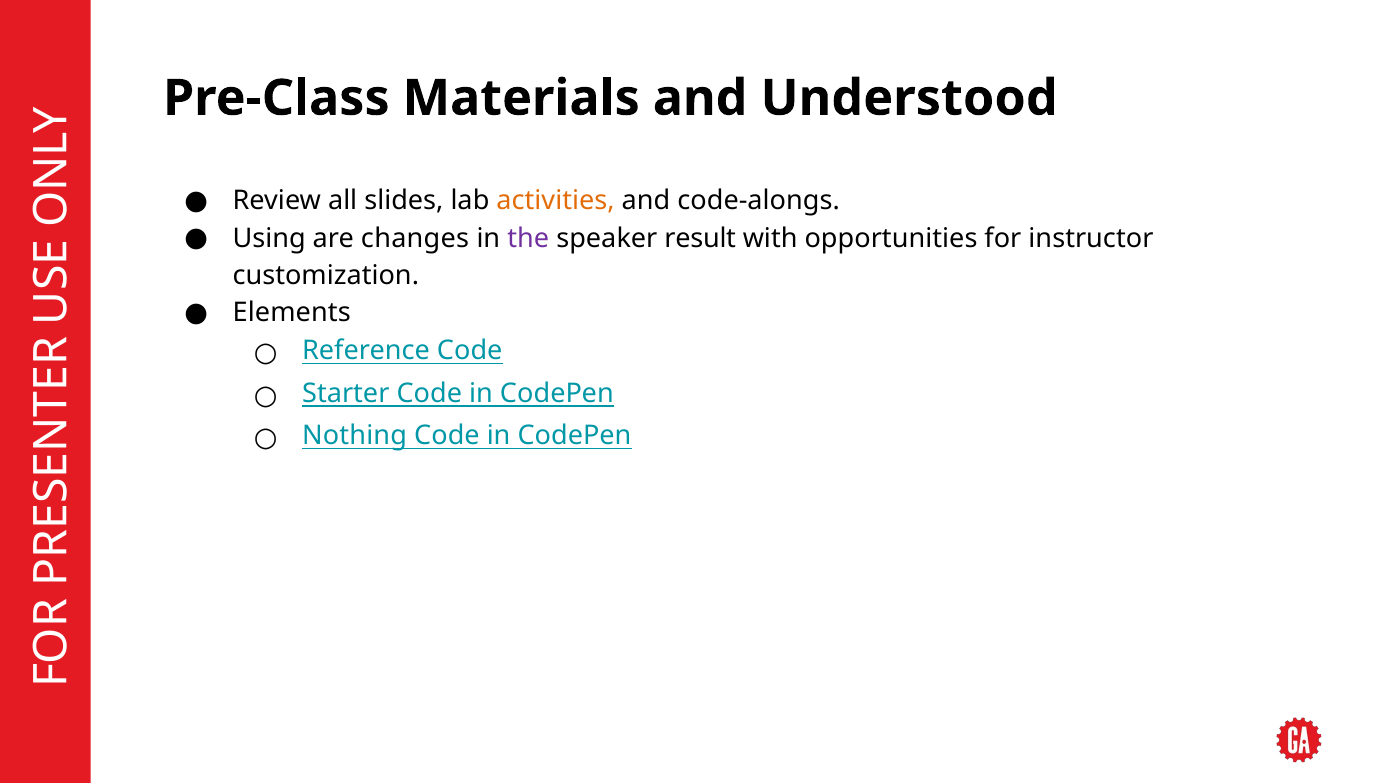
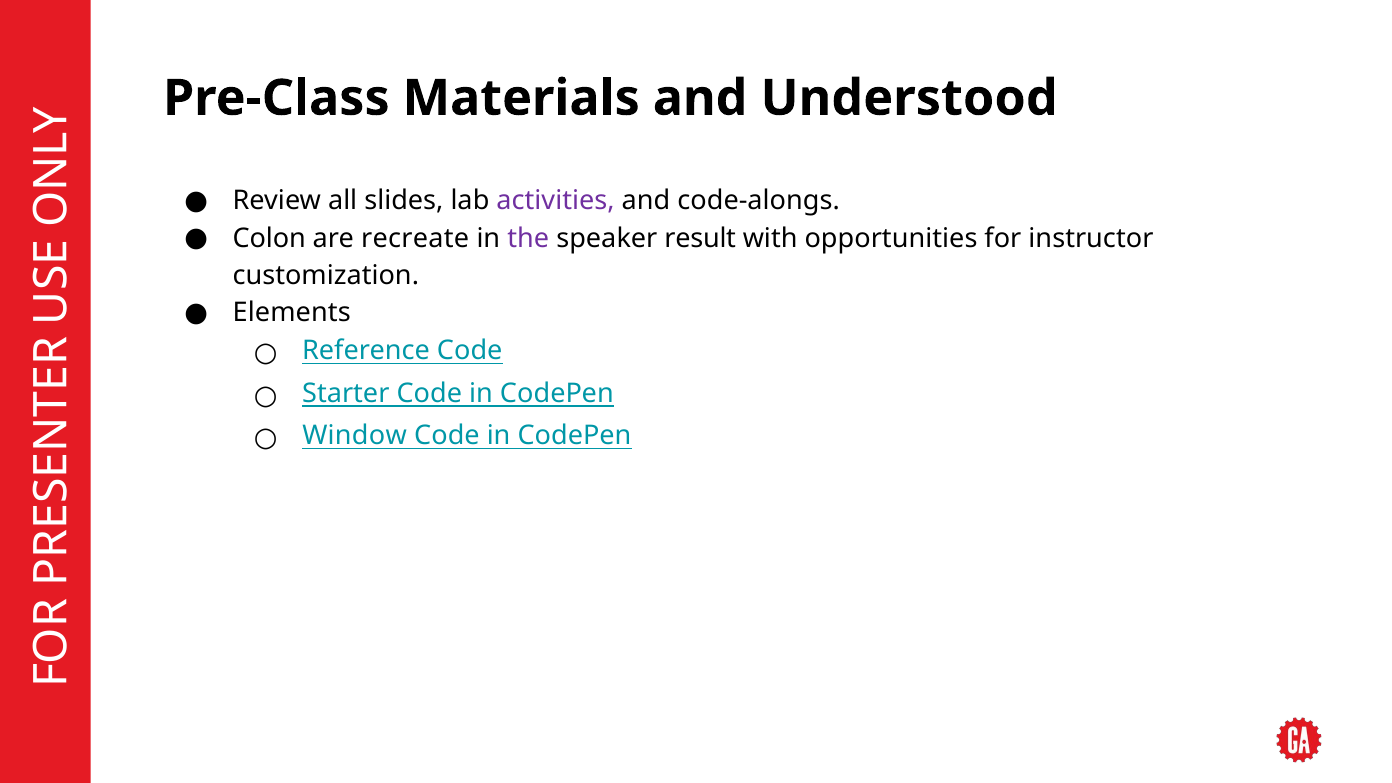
activities colour: orange -> purple (556, 201)
Using: Using -> Colon (269, 238)
changes: changes -> recreate (415, 238)
Nothing: Nothing -> Window (355, 436)
